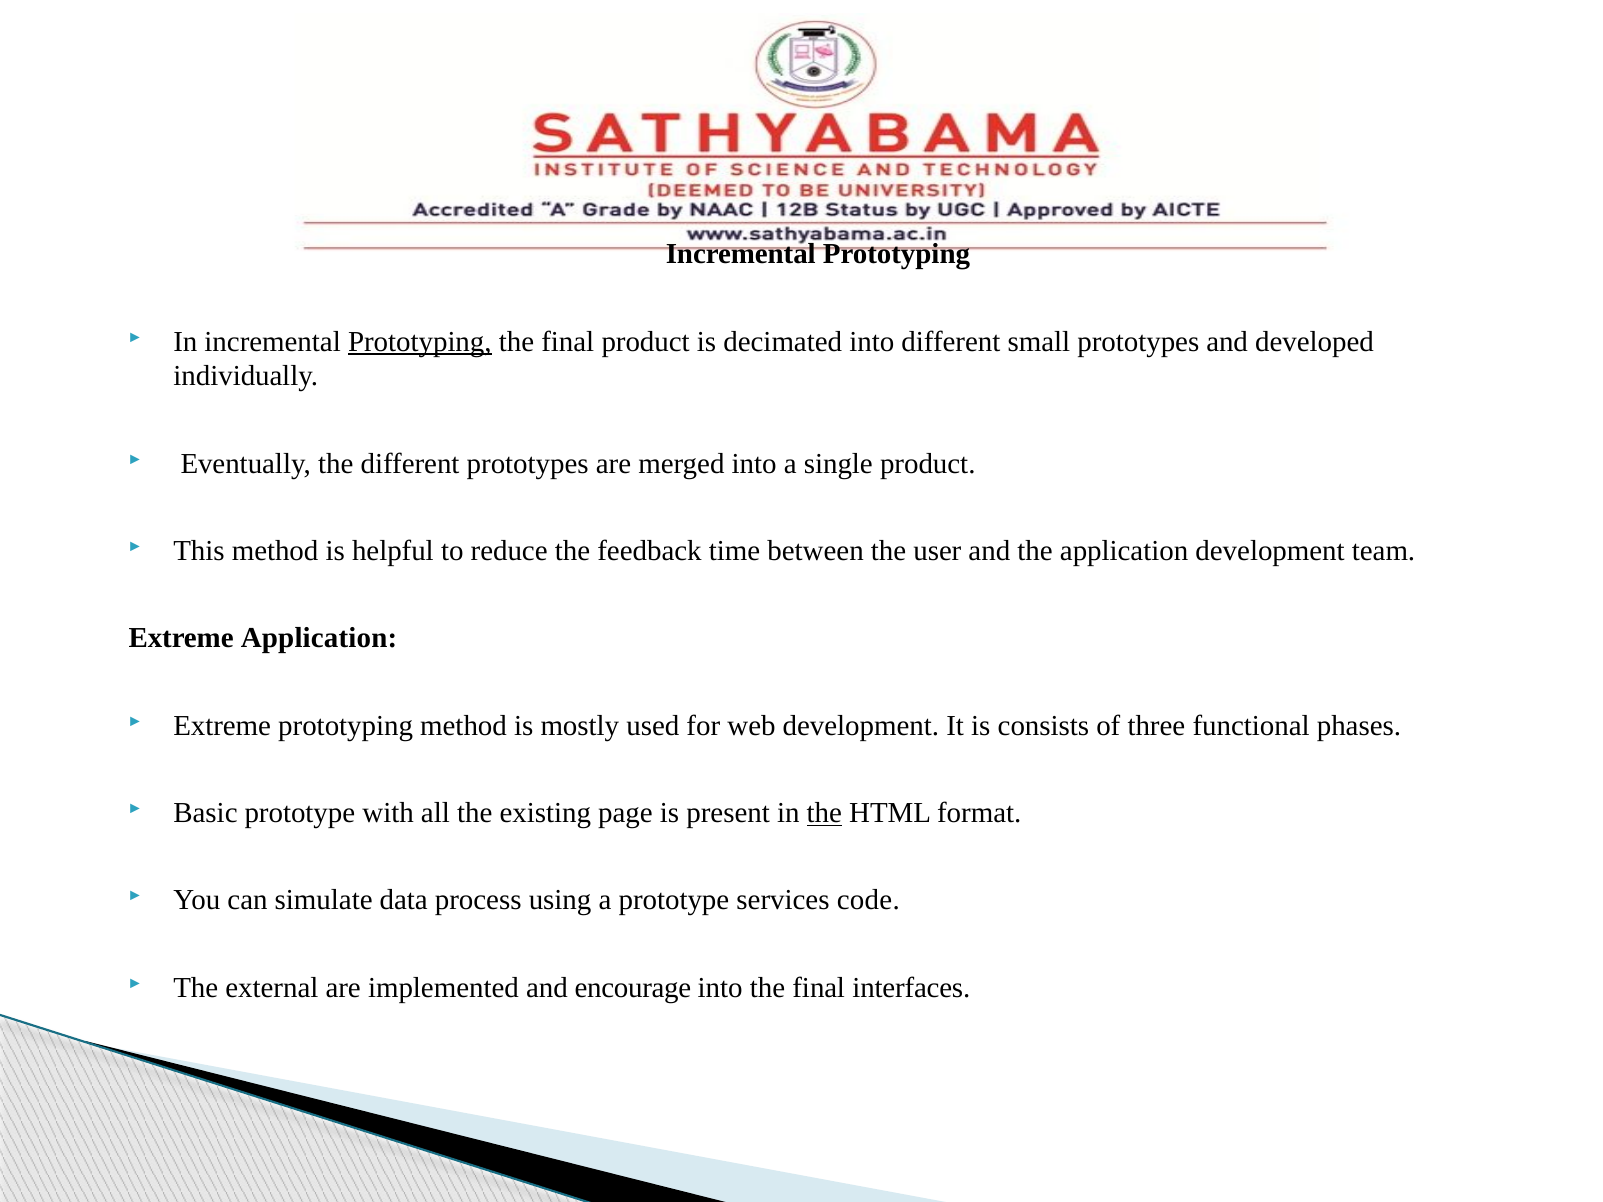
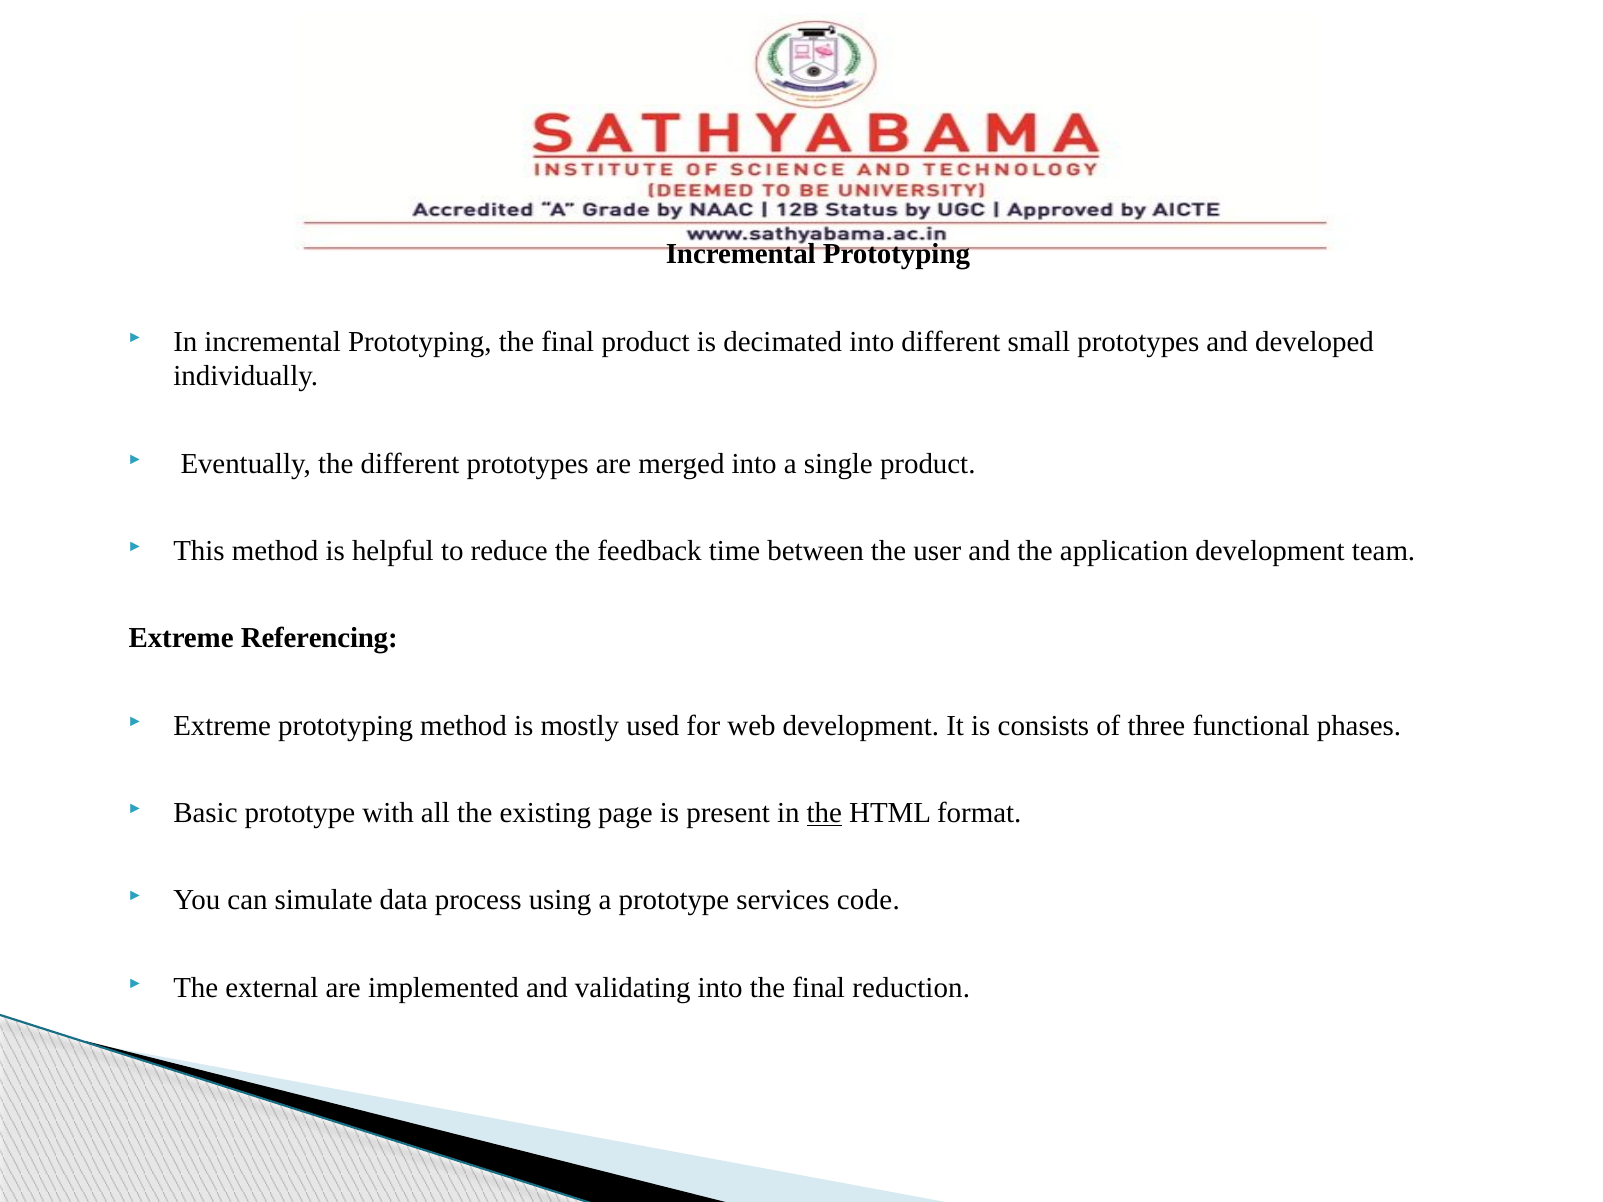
Prototyping underline: present -> none (420, 342)
Extreme Application: Application -> Referencing (319, 639)
encourage: encourage -> validating (633, 988)
interfaces: interfaces -> reduction (911, 988)
